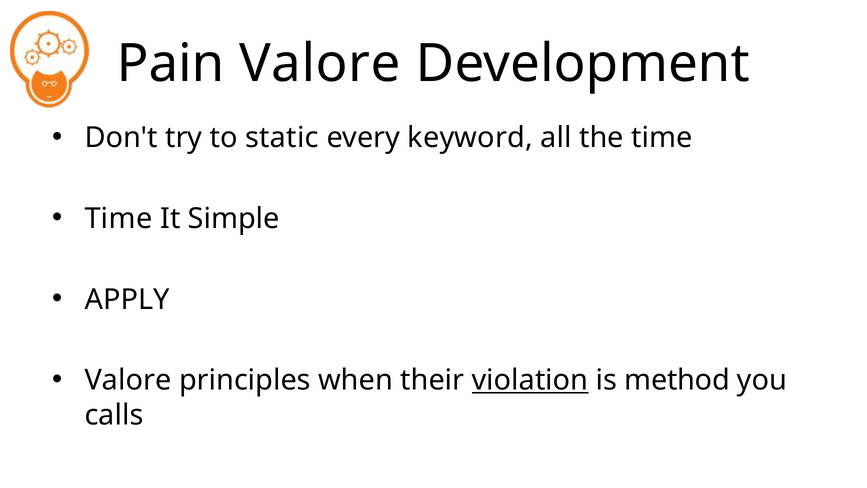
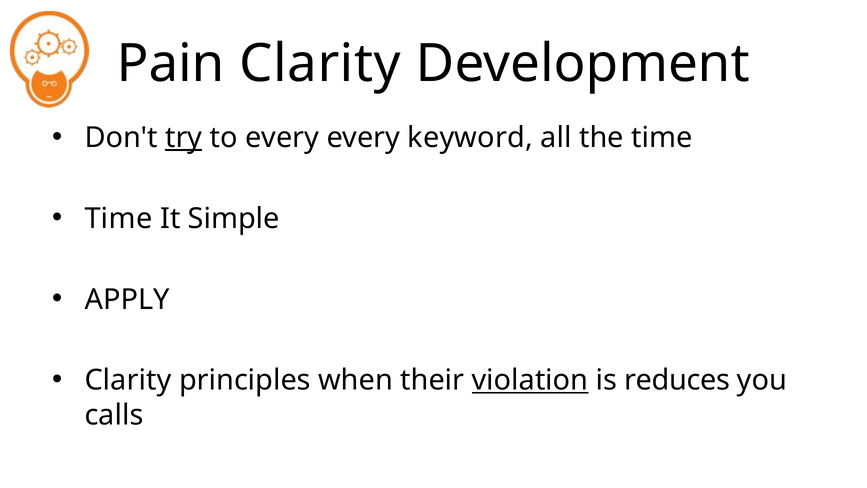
Pain Valore: Valore -> Clarity (320, 64)
try underline: none -> present (184, 138)
to static: static -> every (282, 138)
Valore: Valore -> Clarity (128, 380)
method: method -> reduces (677, 380)
